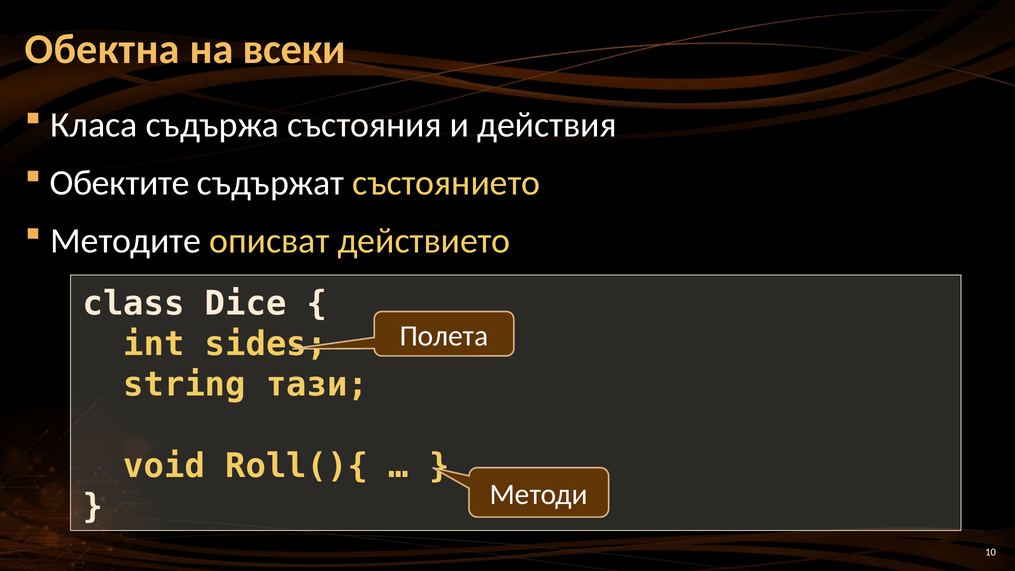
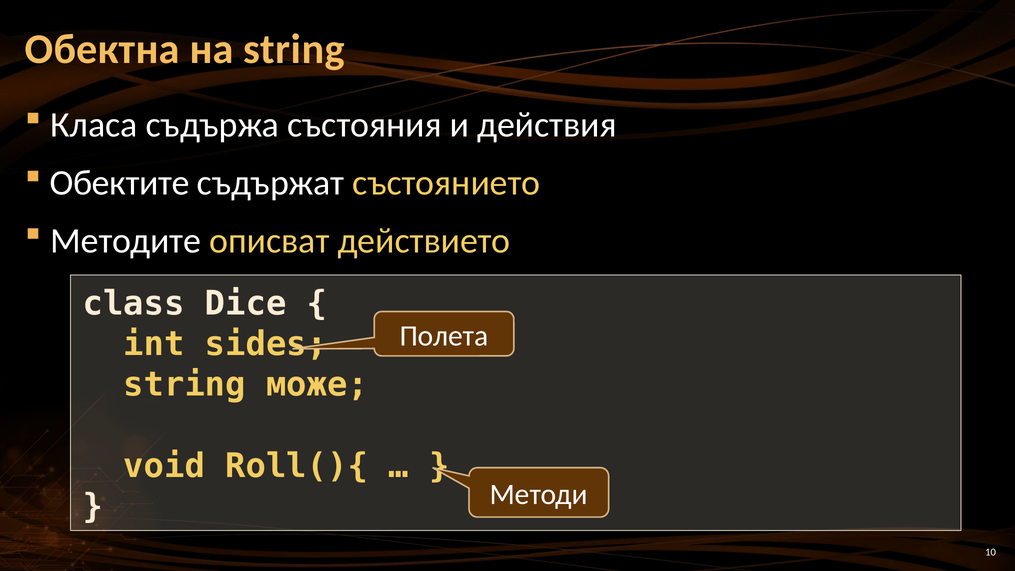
на всеки: всеки -> string (294, 49)
тази: тази -> може (317, 385)
